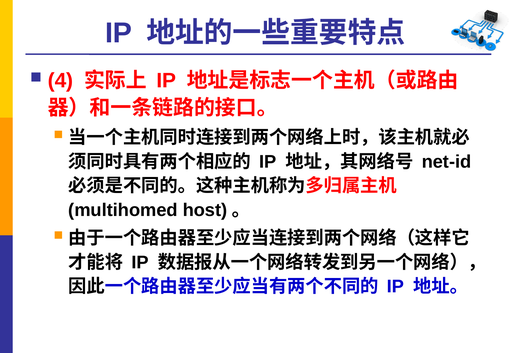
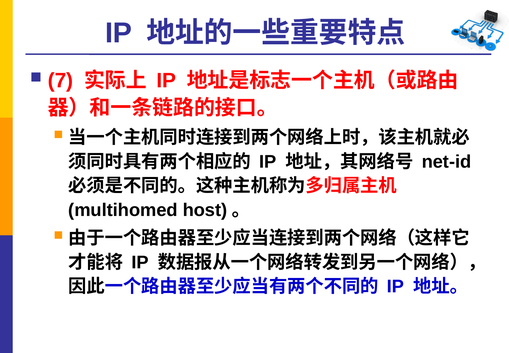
4: 4 -> 7 (61, 80)
